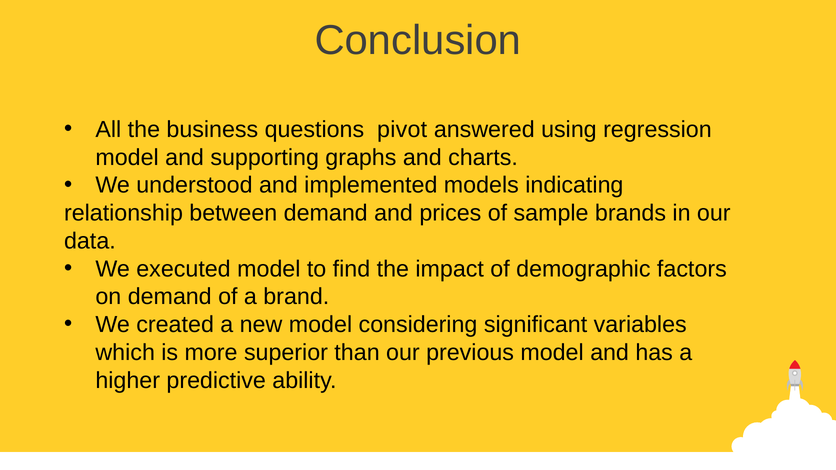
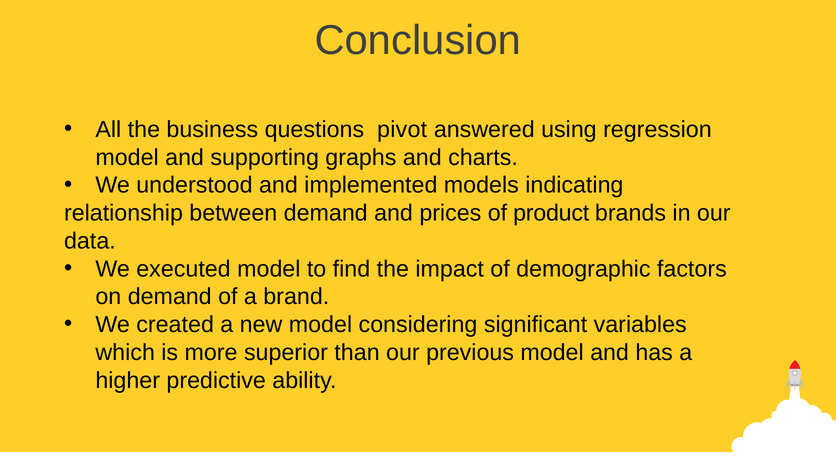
sample: sample -> product (551, 213)
